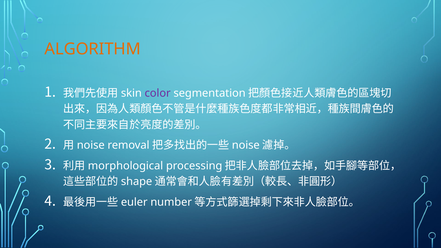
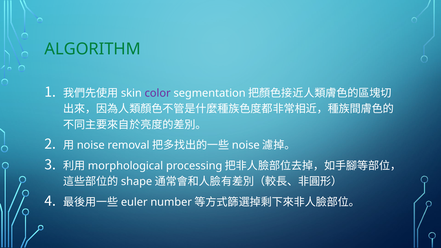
ALGORITHM colour: orange -> green (93, 49)
